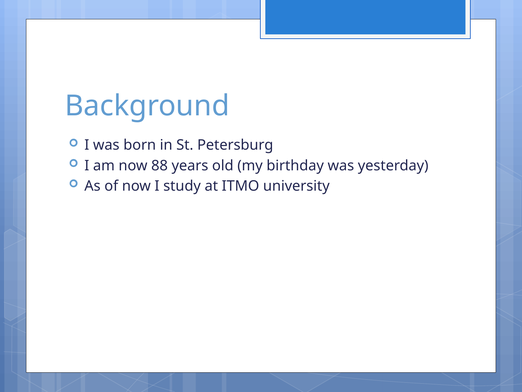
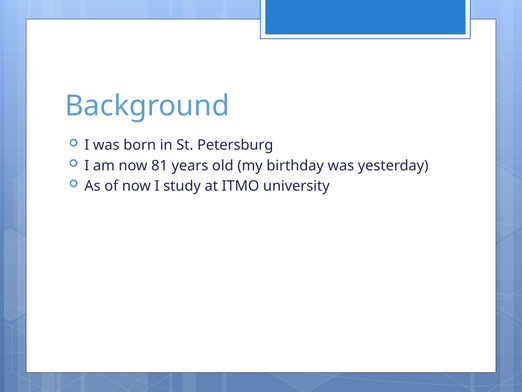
88: 88 -> 81 (160, 165)
